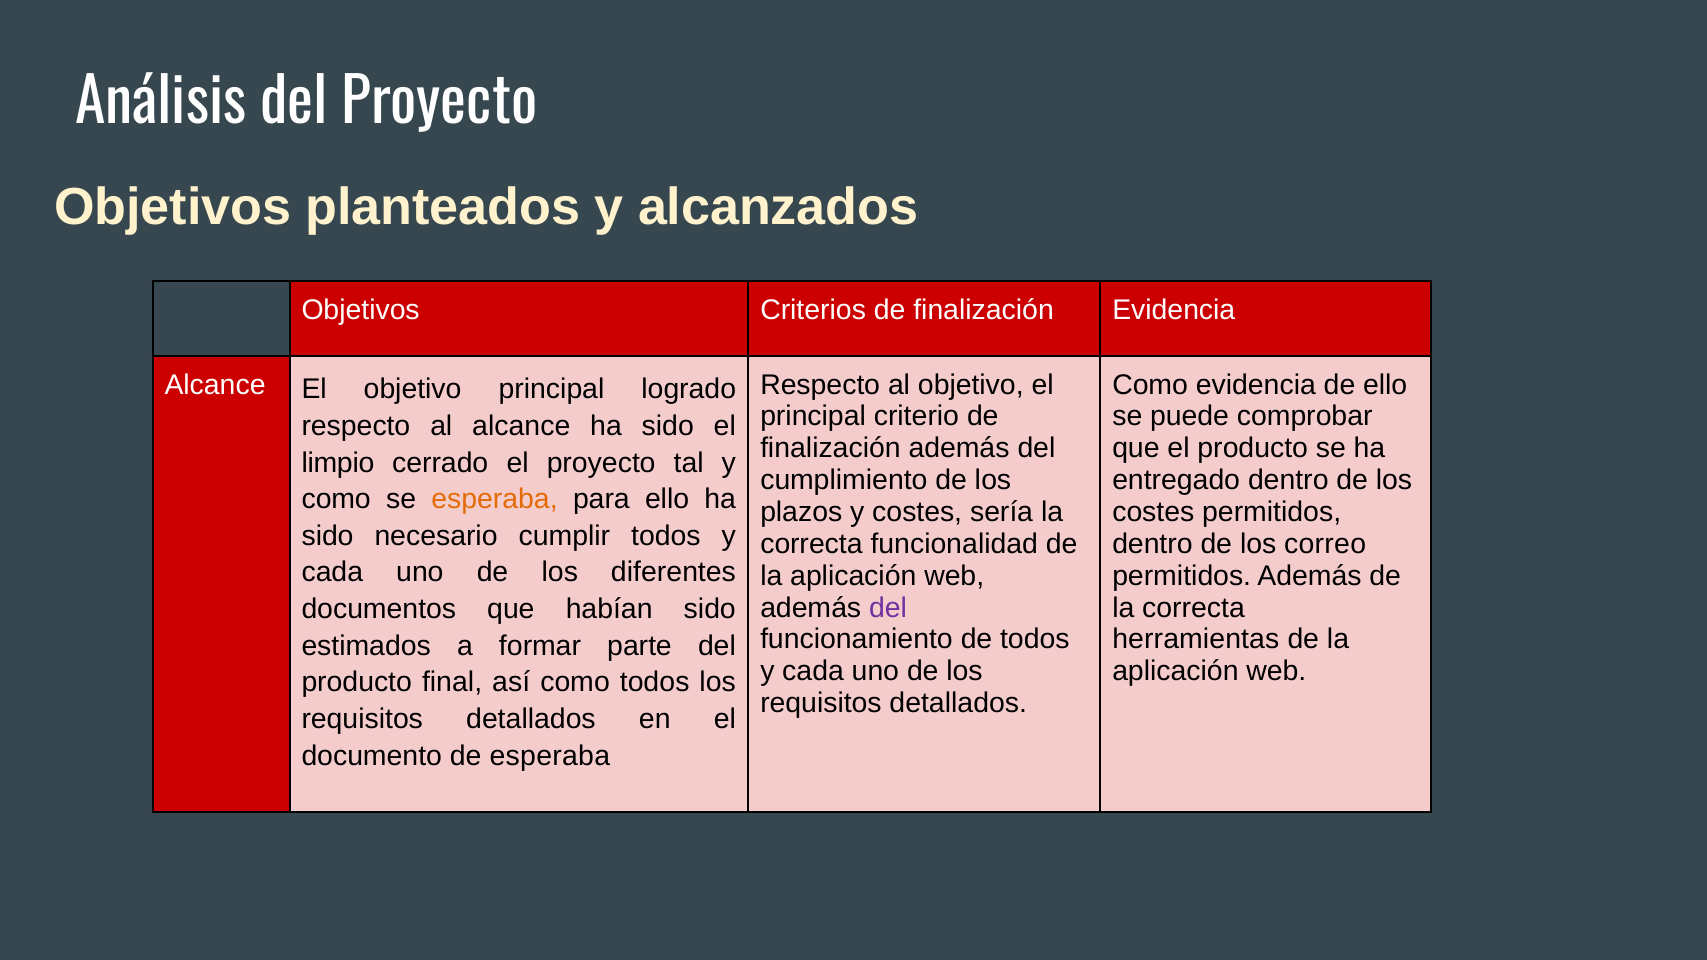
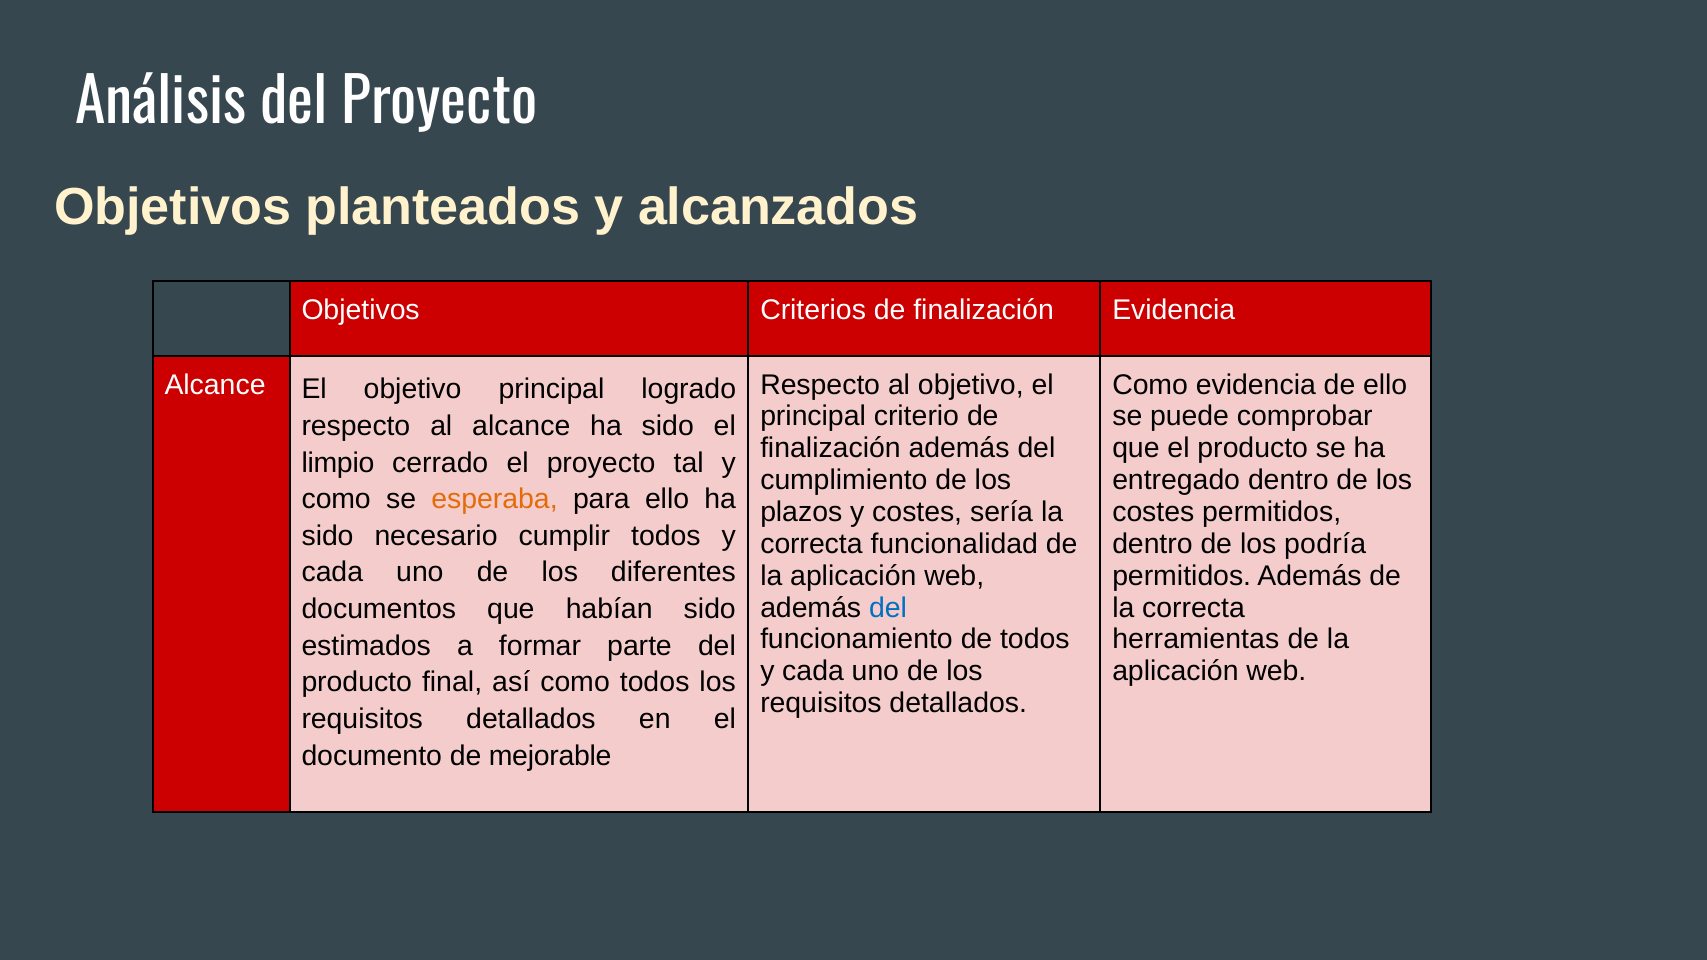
correo: correo -> podría (1325, 544)
del colour: purple -> blue (888, 608)
de esperaba: esperaba -> mejorable (550, 756)
